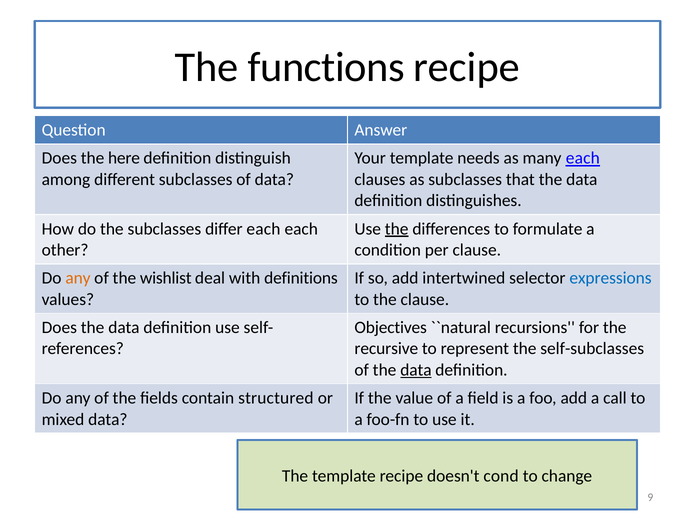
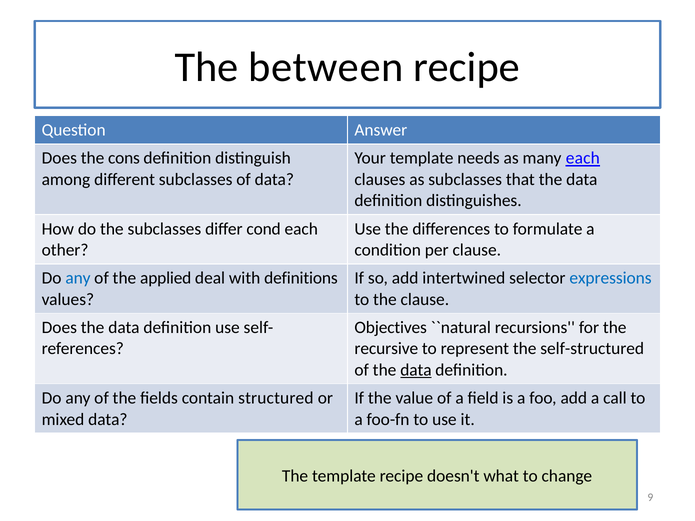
functions: functions -> between (326, 67)
here: here -> cons (124, 158)
differ each: each -> cond (264, 229)
the underline: present -> none (397, 229)
any colour: orange -> blue (78, 278)
wishlist: wishlist -> applied (166, 278)
self-subclasses: self-subclasses -> self-structured (592, 349)
cond: cond -> what (501, 476)
